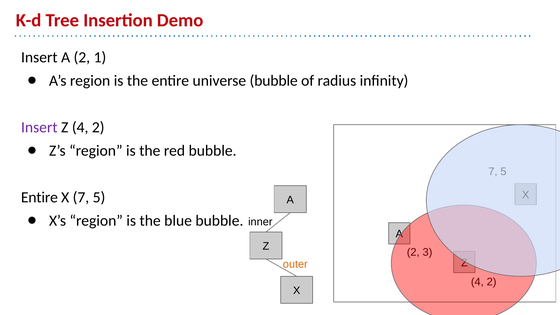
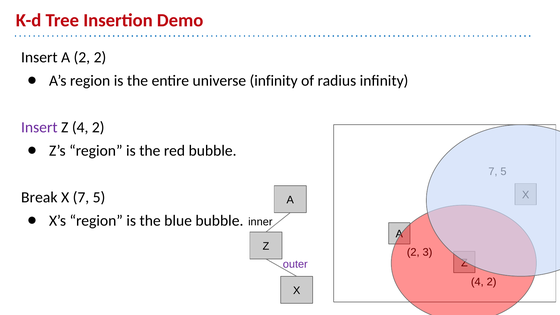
2 1: 1 -> 2 (100, 57)
universe bubble: bubble -> infinity (274, 81)
Entire: Entire -> Break (39, 197)
outer colour: orange -> purple (295, 264)
